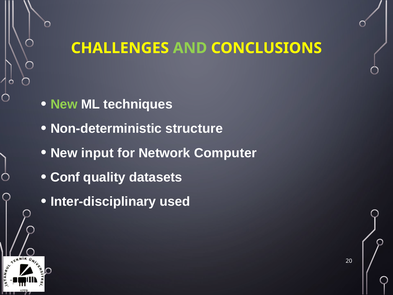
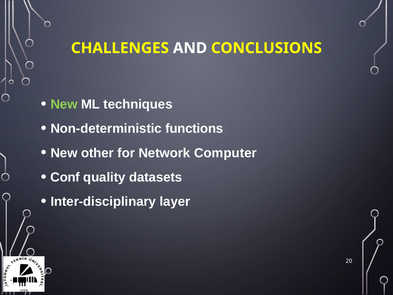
AND colour: light green -> white (190, 48)
structure: structure -> functions (194, 128)
input: input -> other (97, 153)
used: used -> layer (175, 201)
